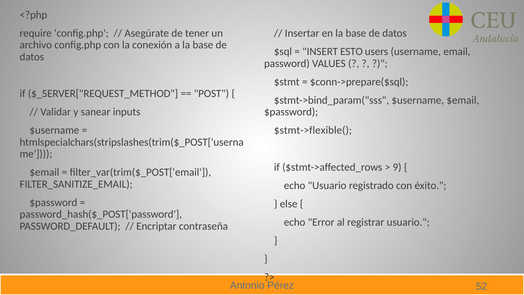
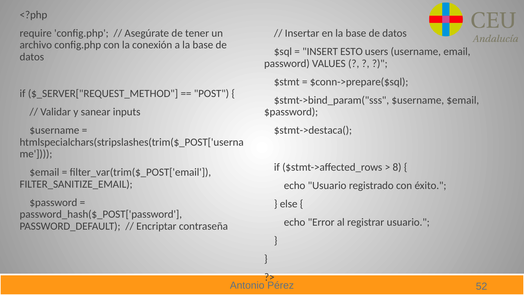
$stmt->flexible(: $stmt->flexible( -> $stmt->destaca( (313, 130)
9: 9 -> 8 (397, 167)
